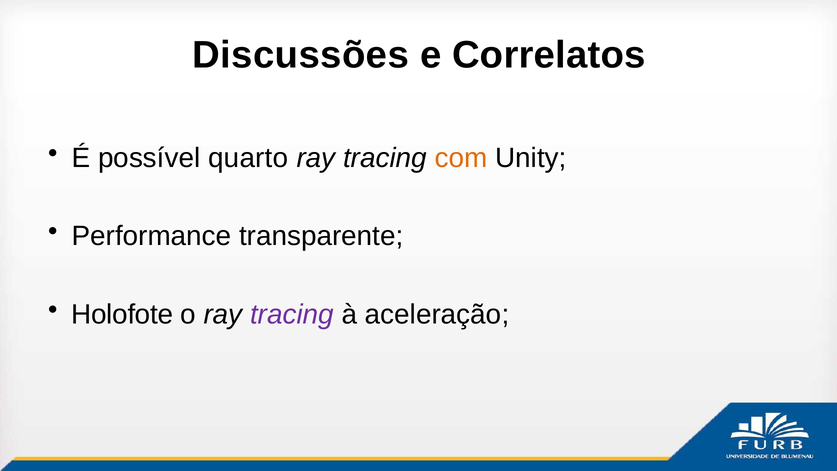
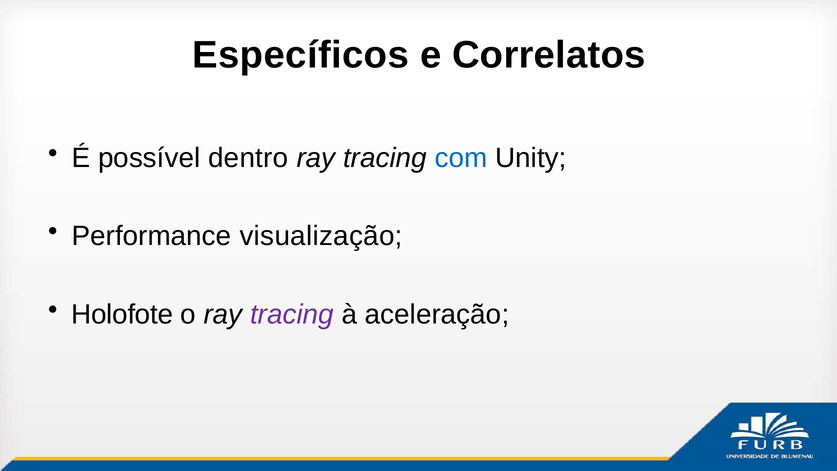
Discussões: Discussões -> Específicos (301, 55)
quarto: quarto -> dentro (248, 158)
com colour: orange -> blue (461, 158)
transparente: transparente -> visualização (321, 236)
